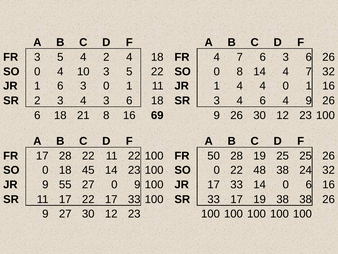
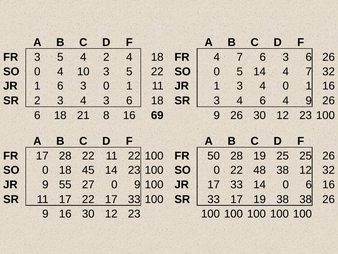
0 8: 8 -> 5 (240, 71)
1 4: 4 -> 3 (240, 86)
38 24: 24 -> 12 (306, 170)
9 27: 27 -> 16 (65, 214)
